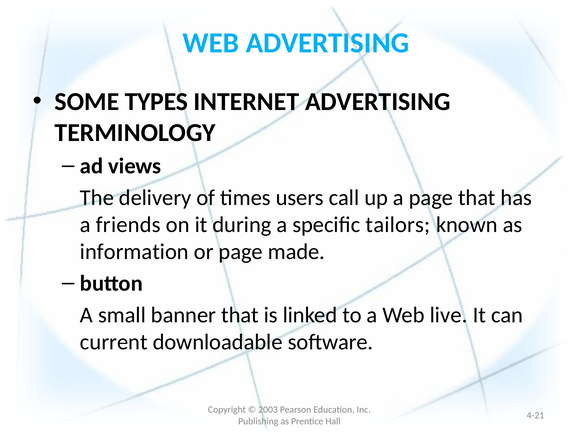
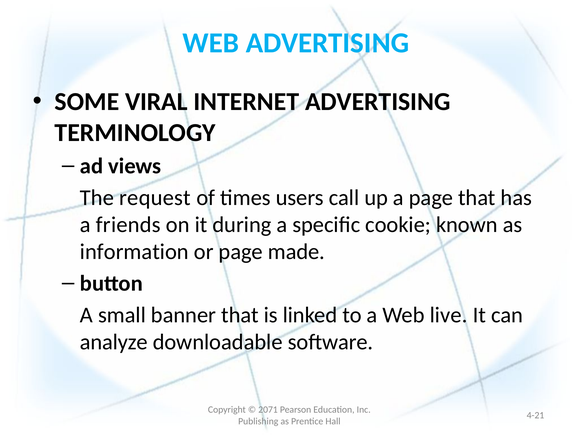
TYPES: TYPES -> VIRAL (156, 102)
delivery: delivery -> request (155, 197)
tailors: tailors -> cookie (398, 224)
current: current -> analyze (114, 341)
2003: 2003 -> 2071 (268, 409)
